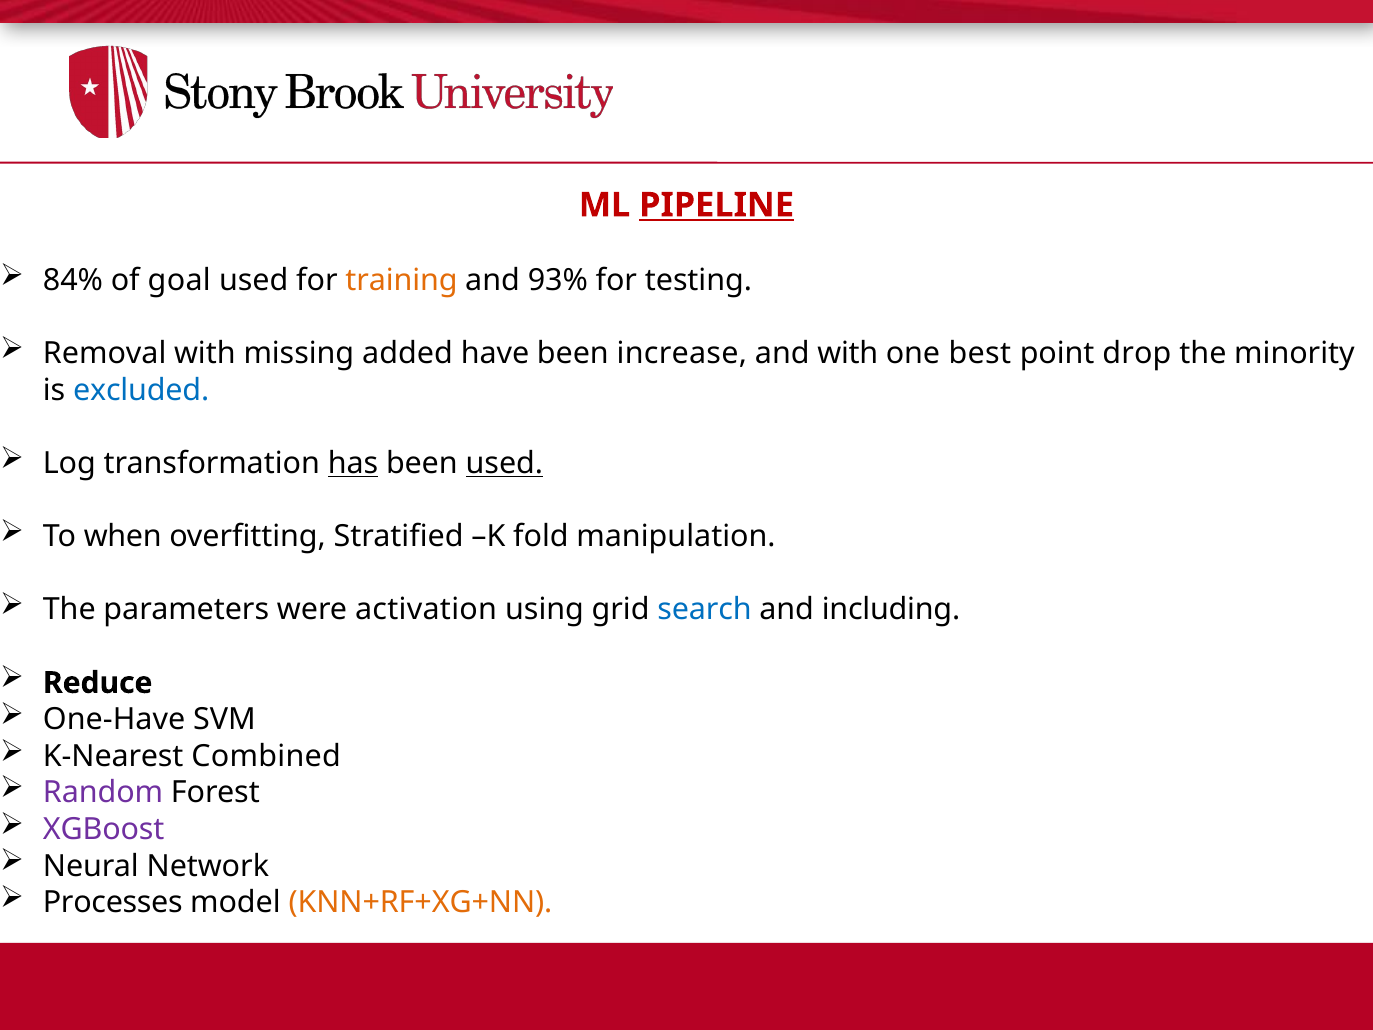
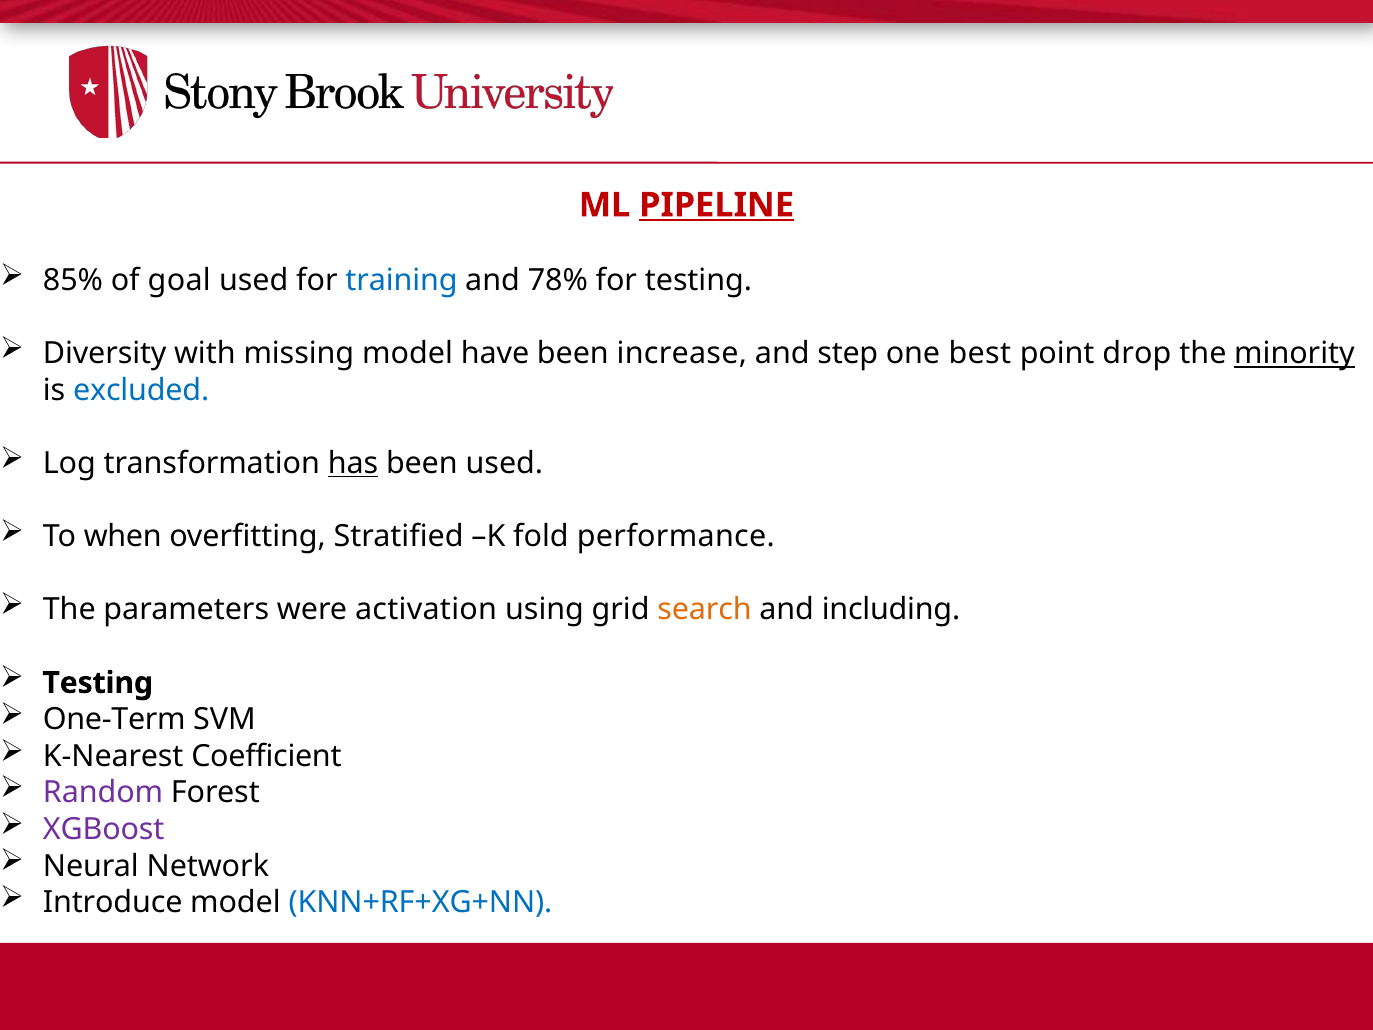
84%: 84% -> 85% (73, 280)
training colour: orange -> blue (402, 280)
93%: 93% -> 78% (558, 280)
Removal: Removal -> Diversity (105, 353)
missing added: added -> model (408, 353)
and with: with -> step (848, 353)
minority underline: none -> present (1294, 353)
used underline: present -> none (504, 463)
manipulation: manipulation -> performance (676, 536)
search colour: blue -> orange (705, 610)
Reduce: Reduce -> Testing (98, 683)
One-Have: One-Have -> One-Term (114, 719)
Combined: Combined -> Coefficient (266, 756)
Processes: Processes -> Introduce (113, 902)
KNN+RF+XG+NN colour: orange -> blue (420, 902)
